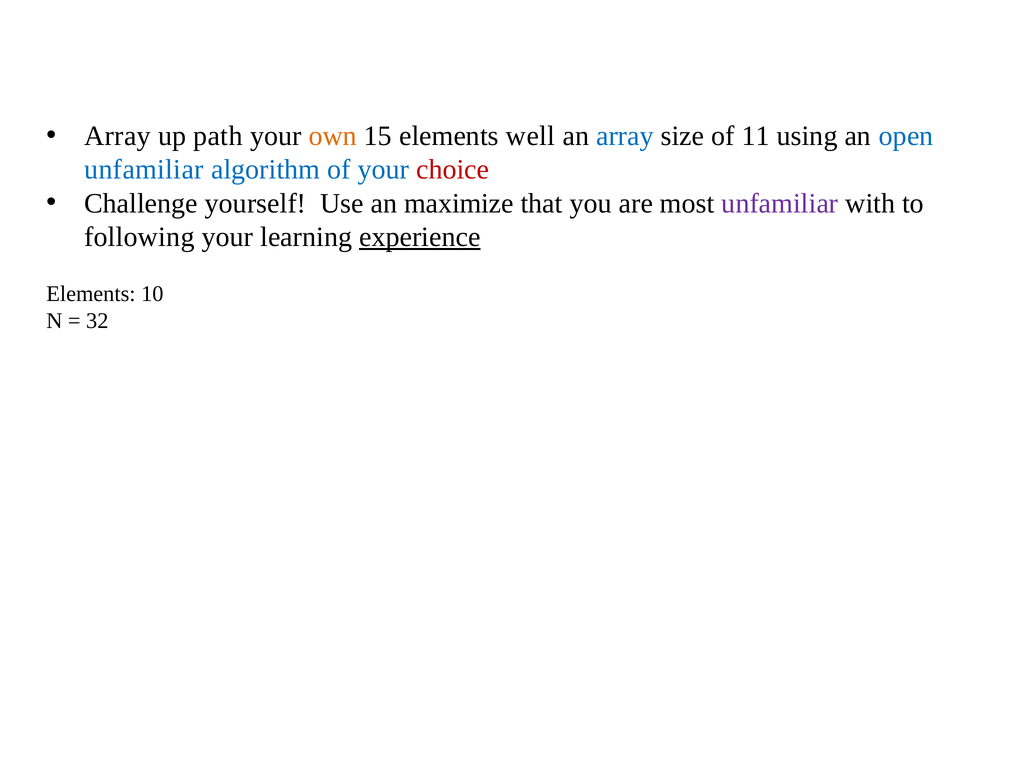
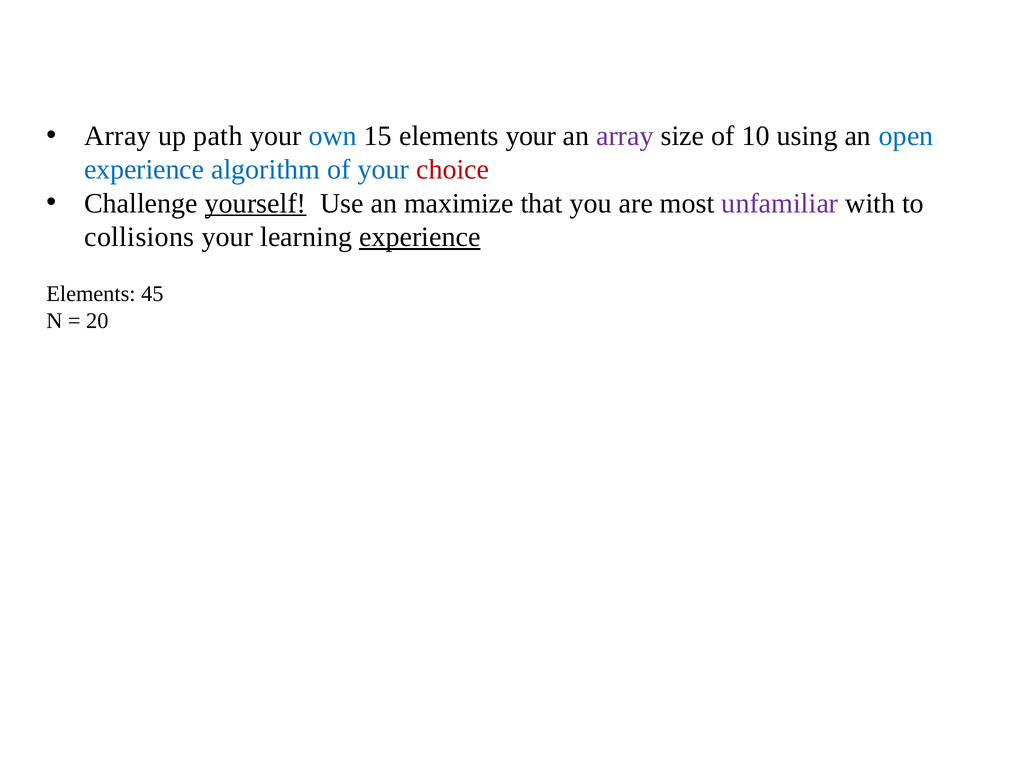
own colour: orange -> blue (333, 136)
elements well: well -> your (531, 136)
array colour: blue -> purple (625, 136)
11: 11 -> 10 (756, 136)
unfamiliar: unfamiliar -> experience (144, 170)
yourself underline: none -> present (256, 203)
following: following -> collisions (139, 237)
10: 10 -> 45 (152, 294)
32: 32 -> 20 (97, 321)
